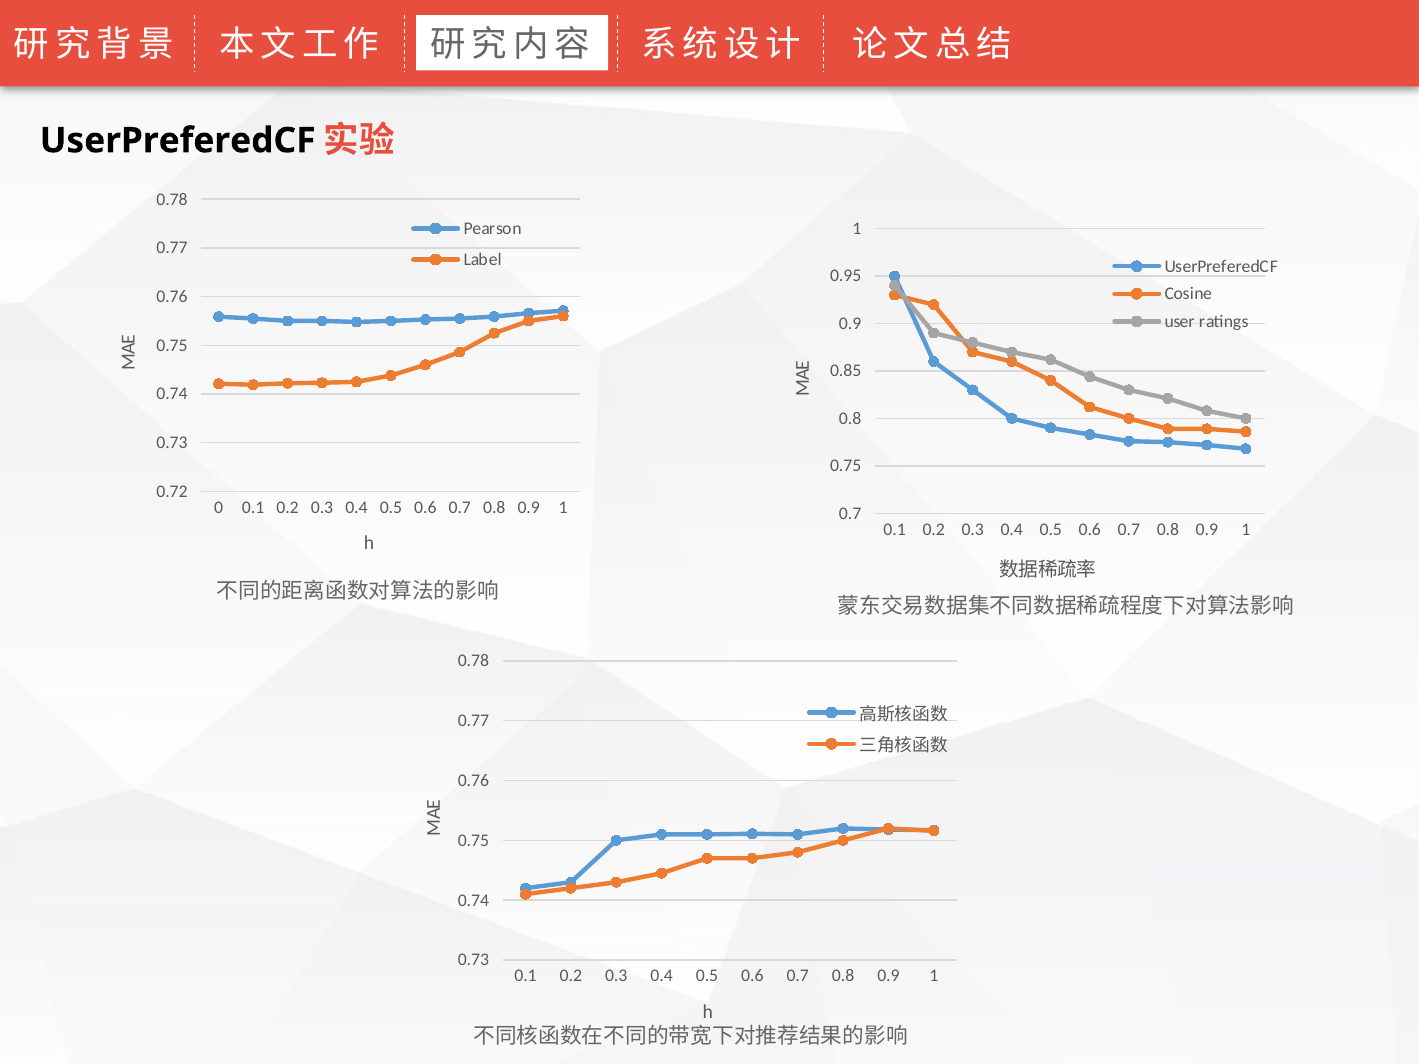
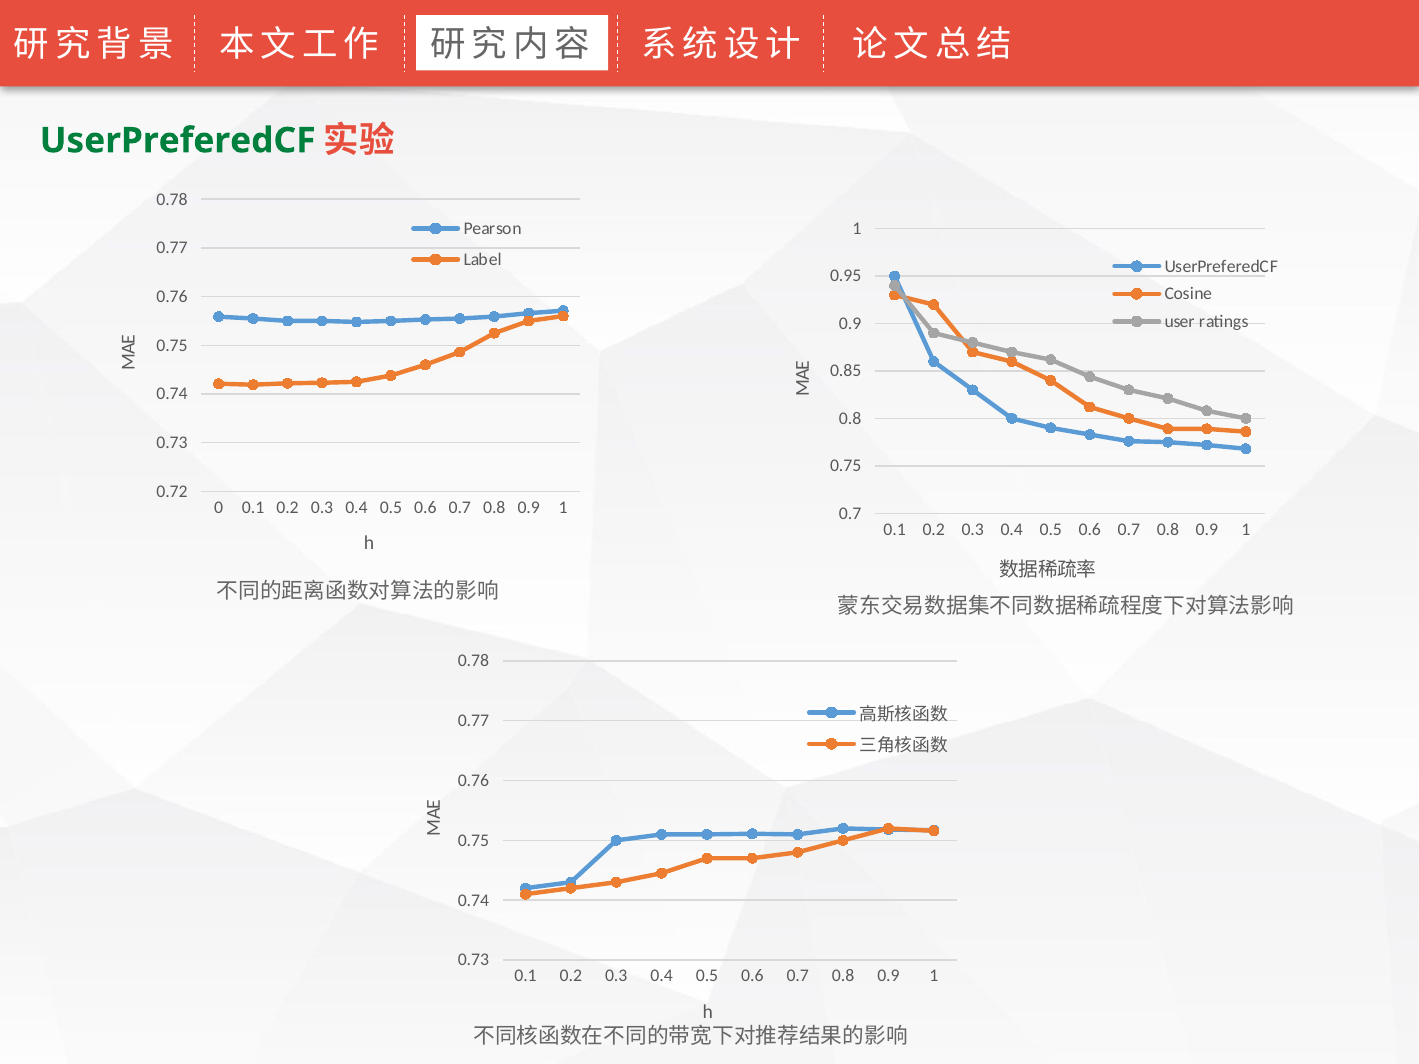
UserPreferedCF colour: black -> green (178, 141)
